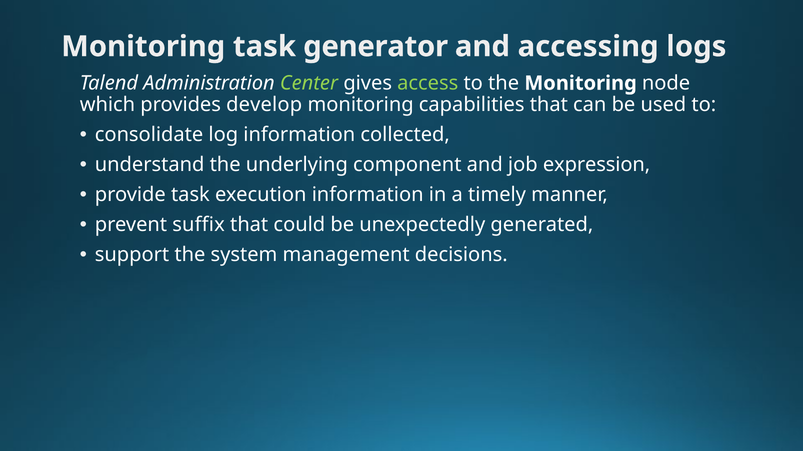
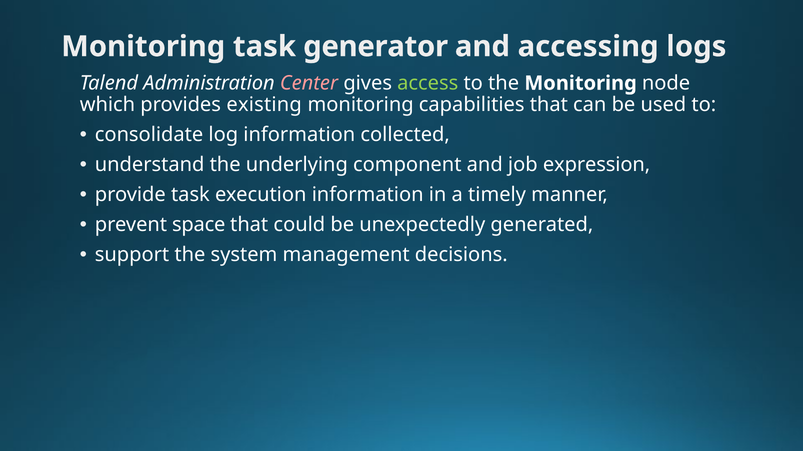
Center colour: light green -> pink (309, 83)
develop: develop -> existing (264, 105)
suffix: suffix -> space (199, 225)
